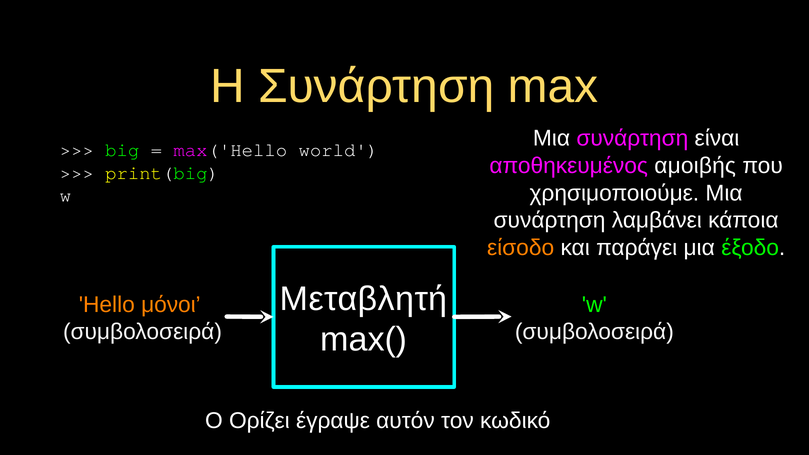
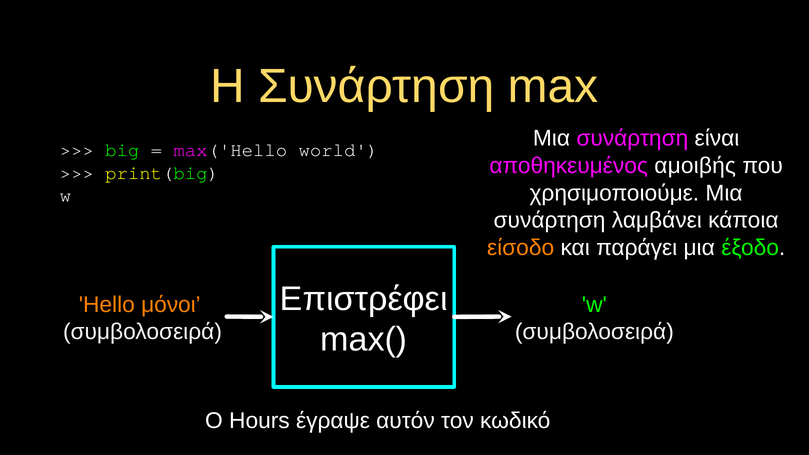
Μεταβλητή: Μεταβλητή -> Επιστρέφει (364, 299)
Ορίζει: Ορίζει -> Hours (259, 421)
